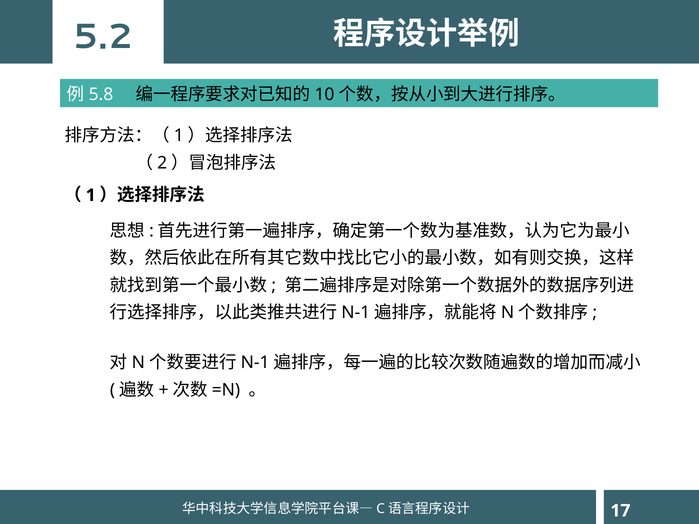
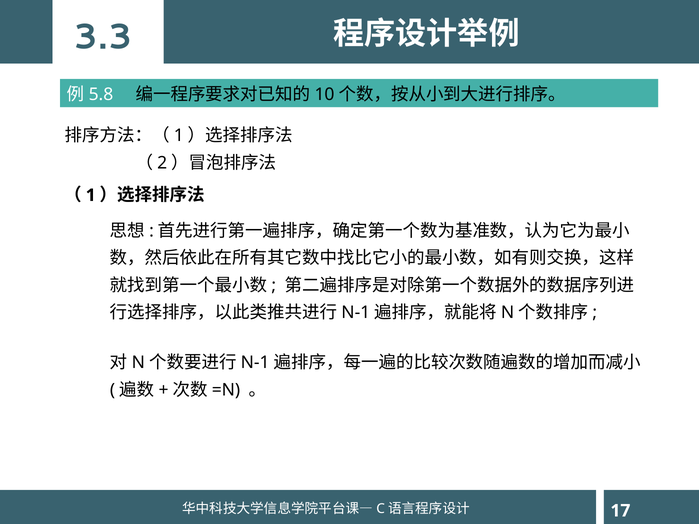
5.2: 5.2 -> 3.3 (103, 37)
